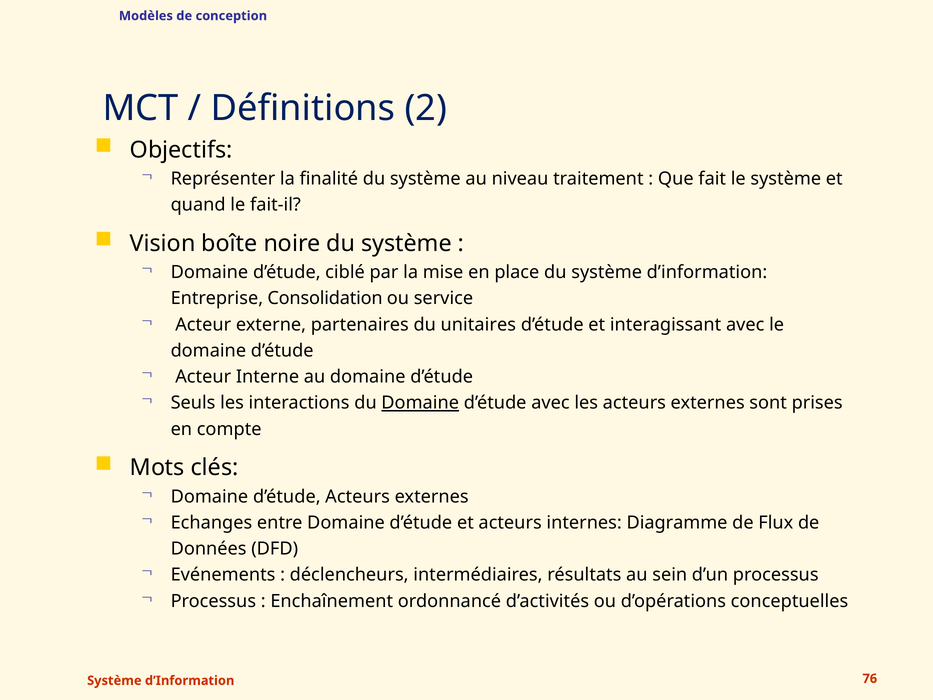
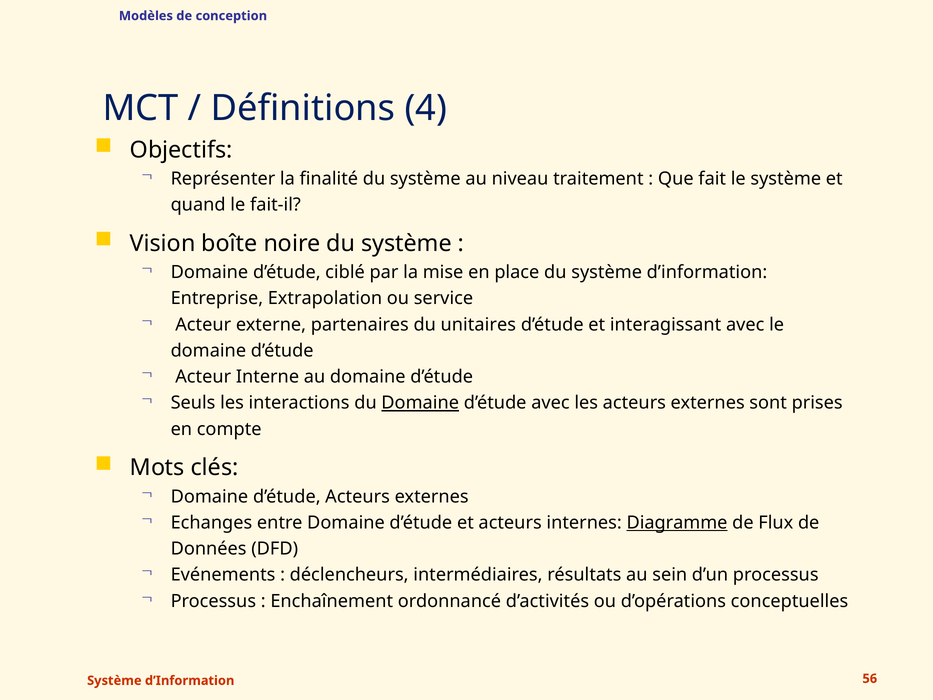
2: 2 -> 4 (426, 108)
Consolidation: Consolidation -> Extrapolation (325, 298)
Diagramme underline: none -> present (677, 523)
76: 76 -> 56 (870, 678)
